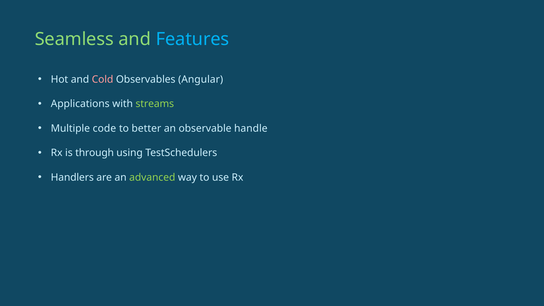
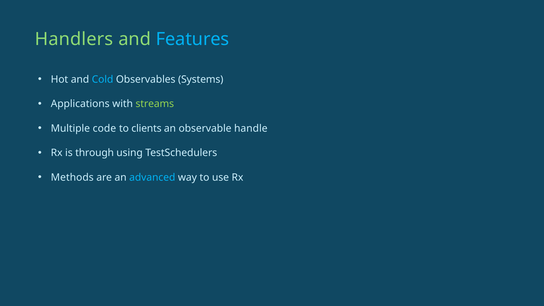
Seamless: Seamless -> Handlers (74, 39)
Cold colour: pink -> light blue (103, 79)
Angular: Angular -> Systems (201, 79)
better: better -> clients (146, 128)
Handlers: Handlers -> Methods (72, 177)
advanced colour: light green -> light blue (152, 177)
